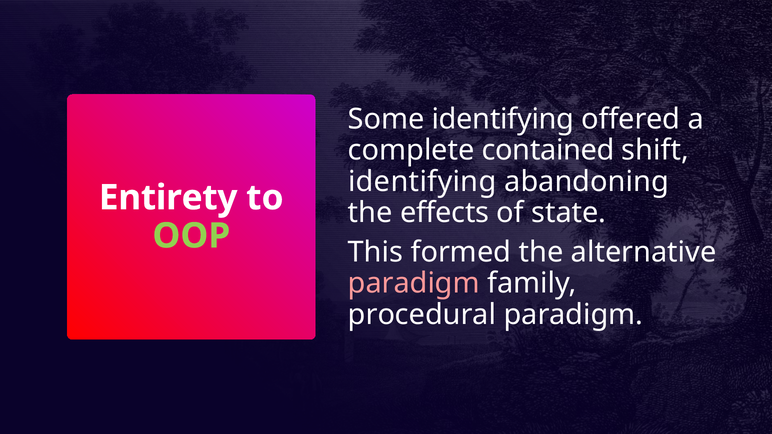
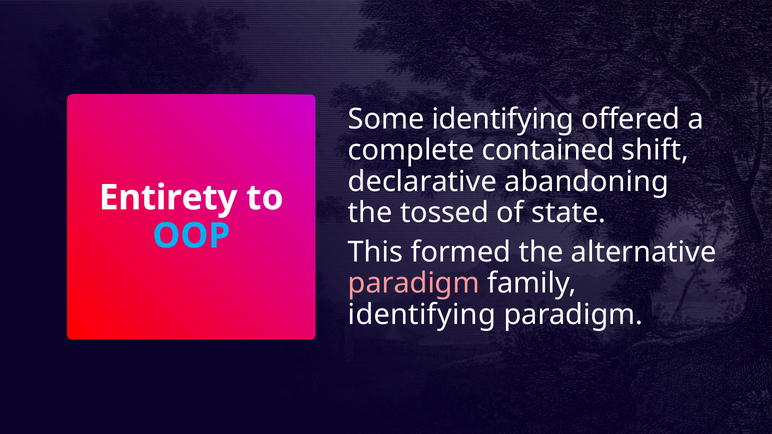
identifying: identifying -> declarative (422, 182)
effects: effects -> tossed (444, 213)
OOP colour: light green -> light blue (191, 236)
procedural: procedural -> identifying (422, 315)
